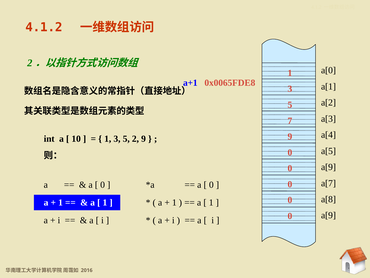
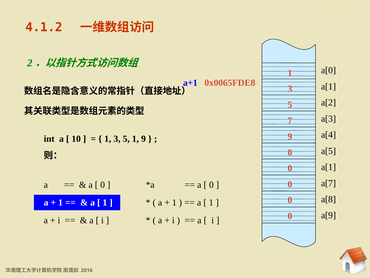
5 2: 2 -> 1 (135, 139)
a[9: a[9 -> a[1 (329, 167)
